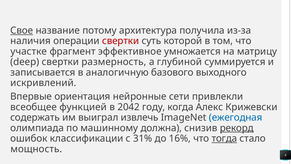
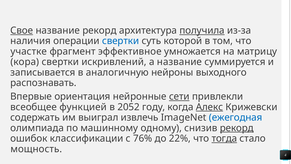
название потому: потому -> рекорд (100, 30)
получила underline: none -> present (202, 30)
свертки colour: red -> blue (121, 41)
deep: deep -> кора (25, 62)
размерность: размерность -> искривлений (114, 62)
а глубиной: глубиной -> название (179, 62)
базового: базового -> нейроны (172, 72)
искривлений: искривлений -> распознавать (43, 83)
сети underline: none -> present (179, 96)
2042: 2042 -> 2052 (129, 107)
Алекс underline: none -> present (209, 107)
должна: должна -> одному (161, 128)
31%: 31% -> 76% (143, 138)
16%: 16% -> 22% (180, 138)
